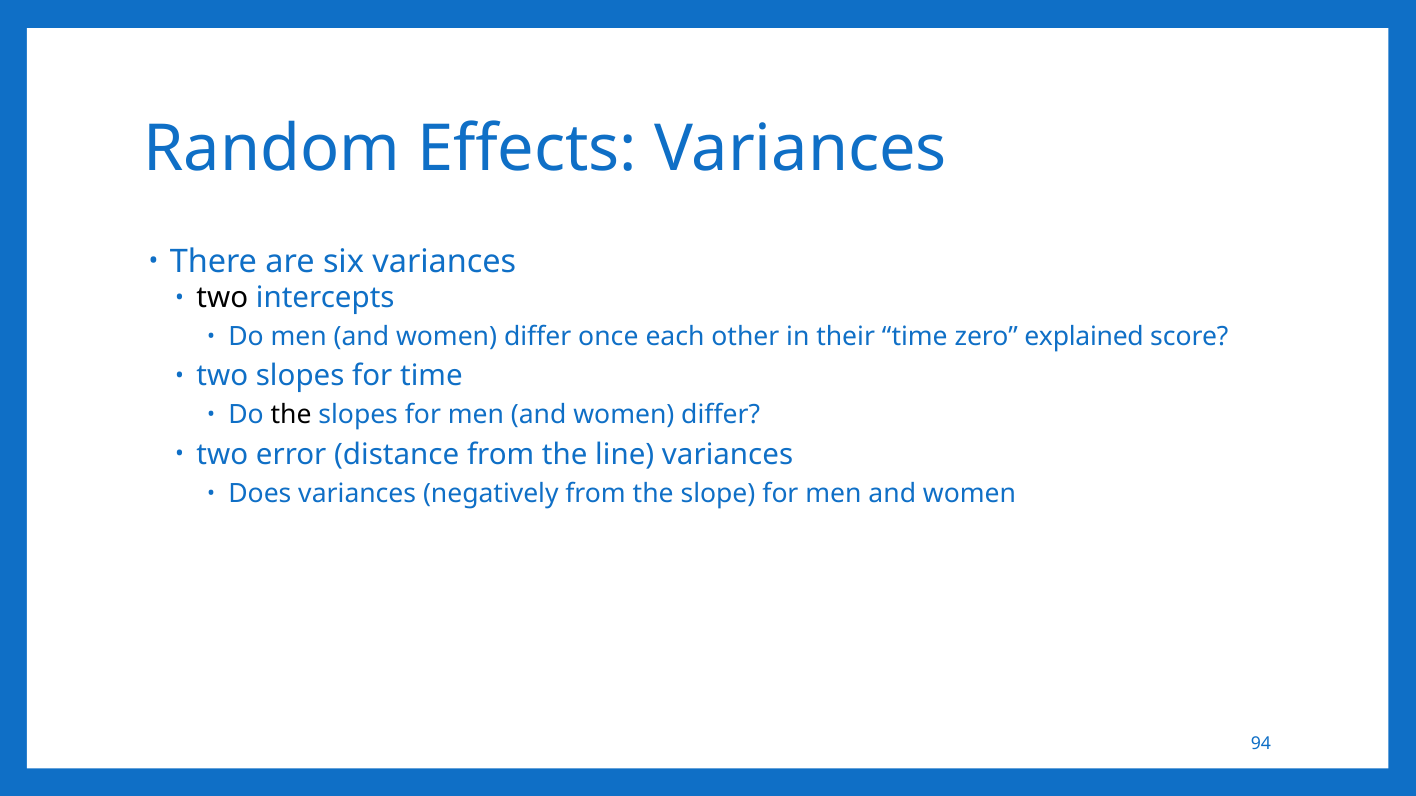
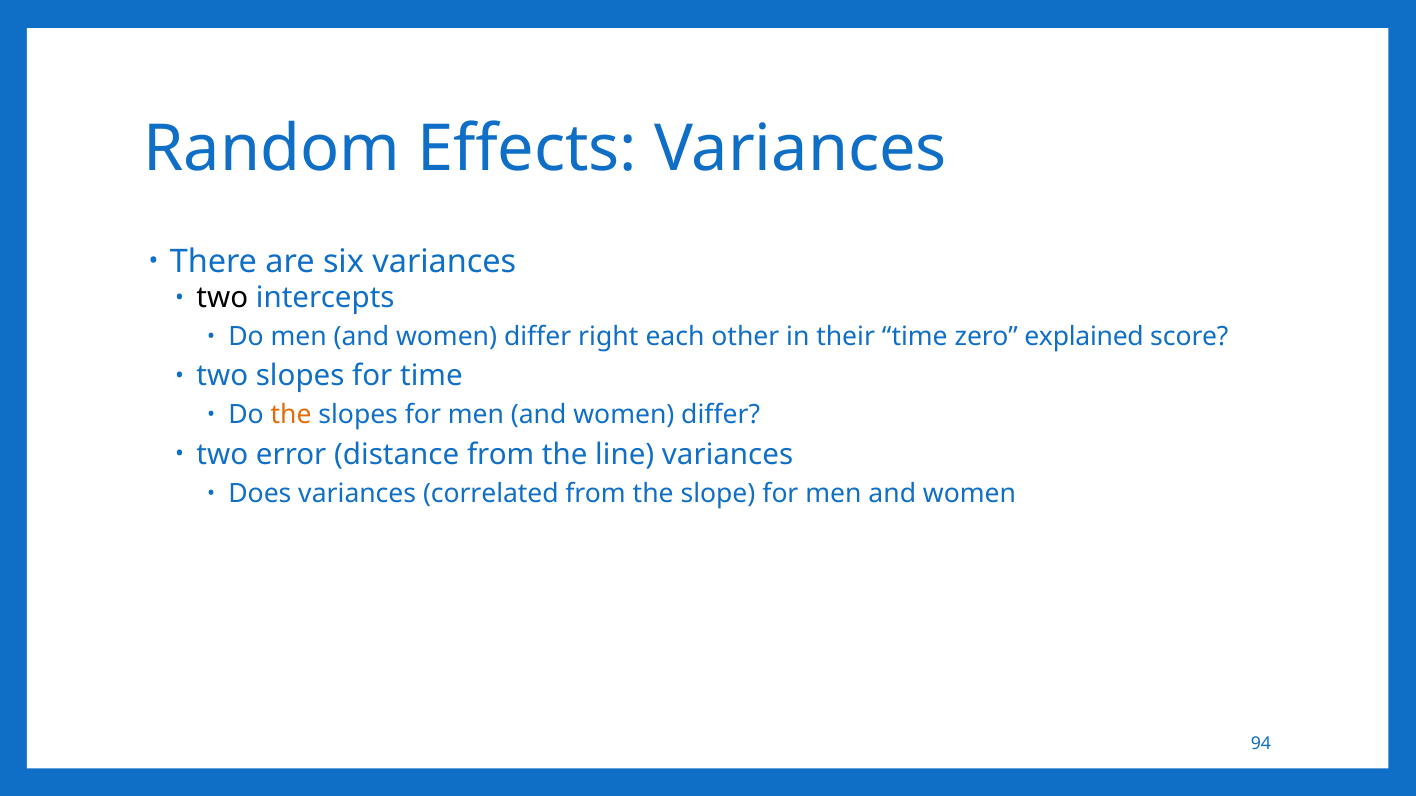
once: once -> right (608, 337)
the colour: black -> orange (291, 415)
negatively: negatively -> correlated (491, 494)
